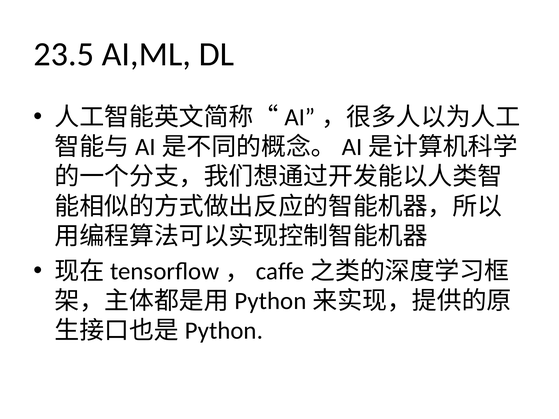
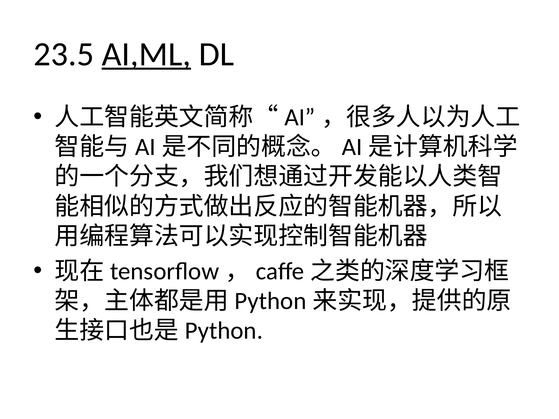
AI,ML underline: none -> present (146, 54)
